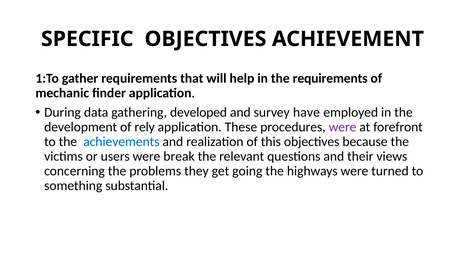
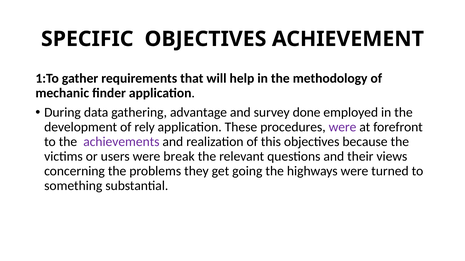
the requirements: requirements -> methodology (330, 79)
developed: developed -> advantage (199, 113)
have: have -> done (307, 113)
achievements colour: blue -> purple (121, 142)
